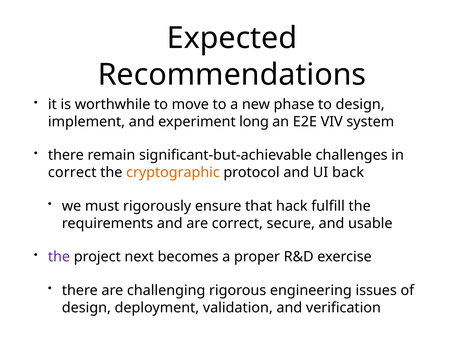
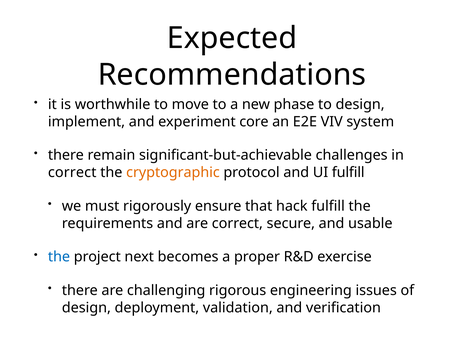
long: long -> core (254, 122)
UI back: back -> fulfill (348, 172)
the colour: purple -> blue (59, 257)
